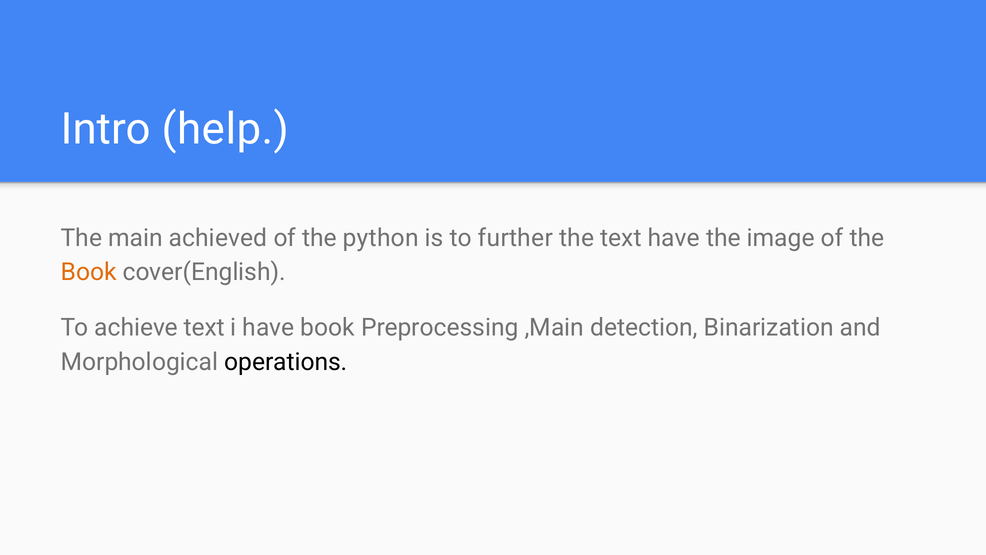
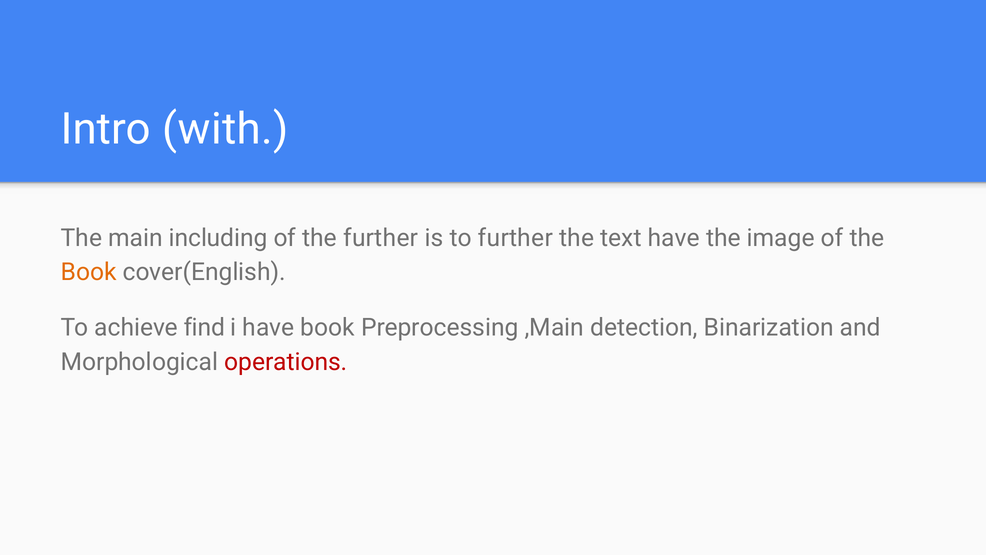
help: help -> with (225, 129)
achieved: achieved -> including (218, 238)
the python: python -> further (381, 238)
achieve text: text -> find (204, 328)
operations colour: black -> red (286, 362)
